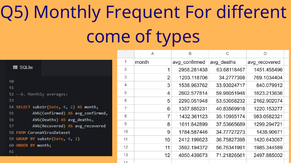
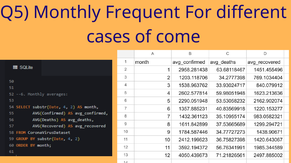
come: come -> cases (108, 37)
types: types -> come (178, 37)
